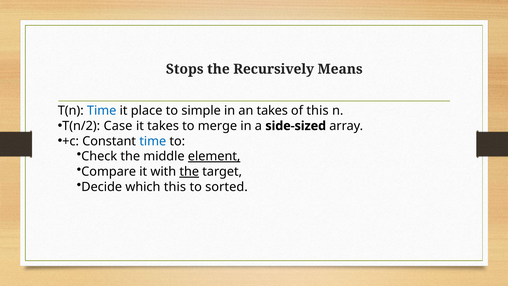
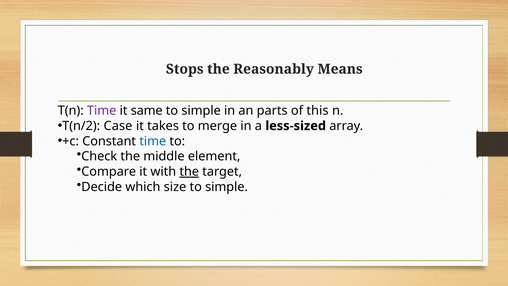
Recursively: Recursively -> Reasonably (274, 69)
Time colour: blue -> purple (102, 111)
place: place -> same (147, 111)
an takes: takes -> parts (272, 111)
side-sized: side-sized -> less-sized (296, 126)
element underline: present -> none (214, 156)
which this: this -> size (175, 187)
sorted: sorted -> simple (227, 187)
